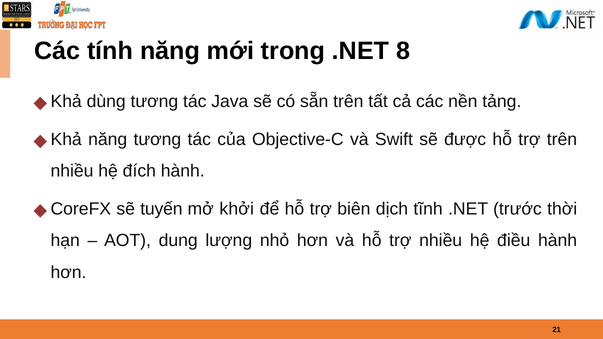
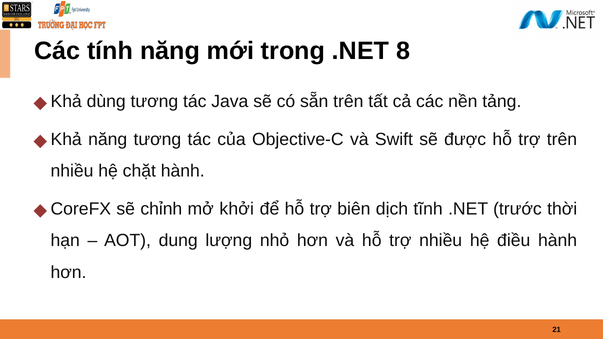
đích: đích -> chặt (139, 171)
tuyến: tuyến -> chỉnh (161, 209)
